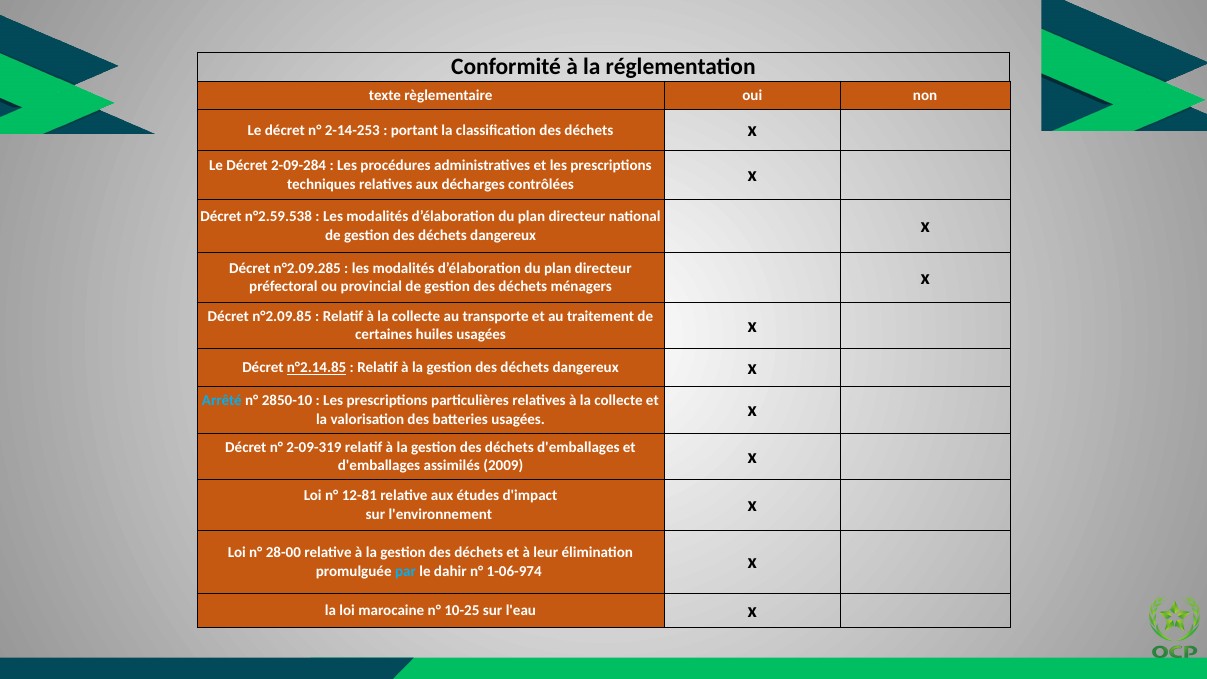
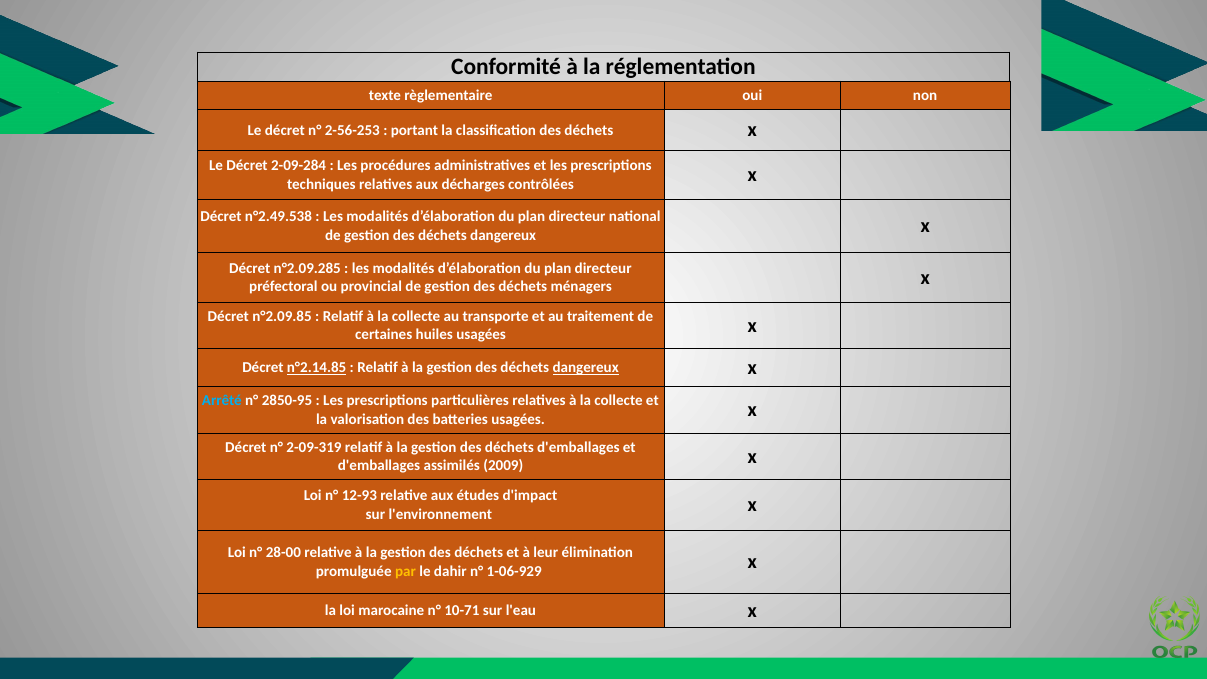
2-14-253: 2-14-253 -> 2-56-253 (352, 130)
n°2.59.538: n°2.59.538 -> n°2.49.538 (278, 217)
dangereux underline: none -> present (586, 368)
2850-10: 2850-10 -> 2850-95 (287, 401)
12-81: 12-81 -> 12-93 (359, 496)
par colour: light blue -> yellow (405, 571)
1-06-974: 1-06-974 -> 1-06-929 (514, 571)
10-25: 10-25 -> 10-71 (462, 611)
